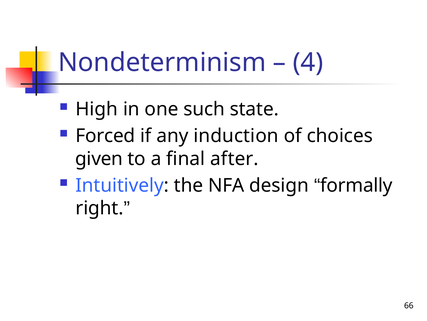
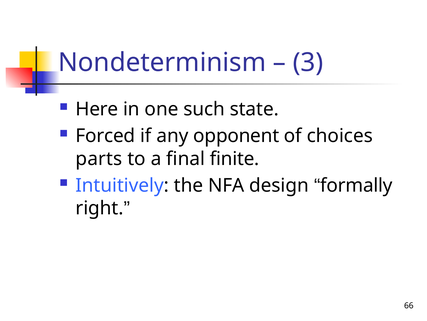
4: 4 -> 3 (308, 62)
High: High -> Here (97, 109)
induction: induction -> opponent (236, 136)
given: given -> parts (99, 158)
after: after -> finite (235, 158)
